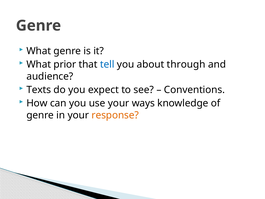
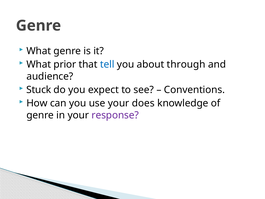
Texts: Texts -> Stuck (39, 90)
ways: ways -> does (143, 103)
response colour: orange -> purple (115, 115)
